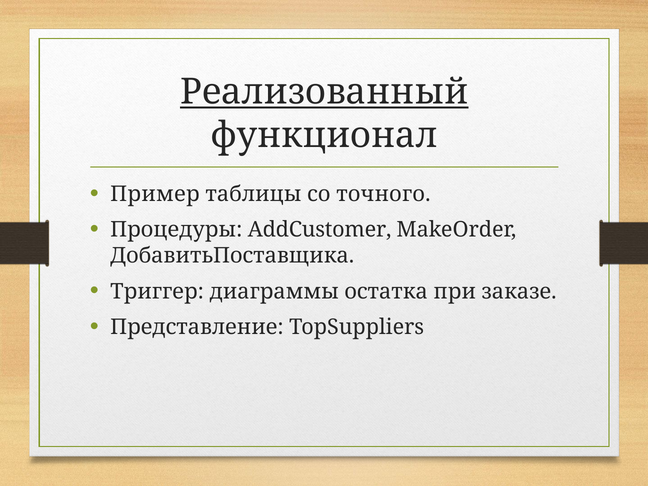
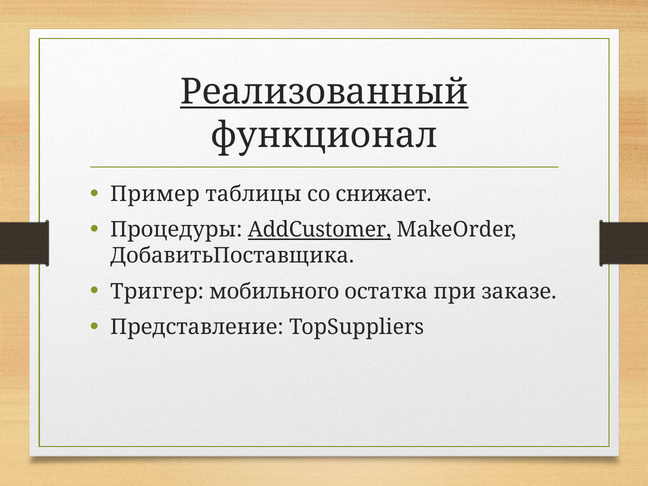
точного: точного -> снижает (384, 194)
AddCustomer underline: none -> present (320, 230)
диаграммы: диаграммы -> мобильного (274, 291)
